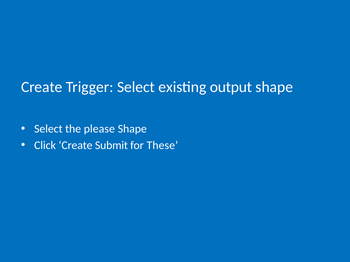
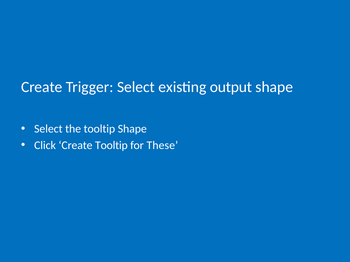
the please: please -> tooltip (99, 129)
Create Submit: Submit -> Tooltip (111, 145)
